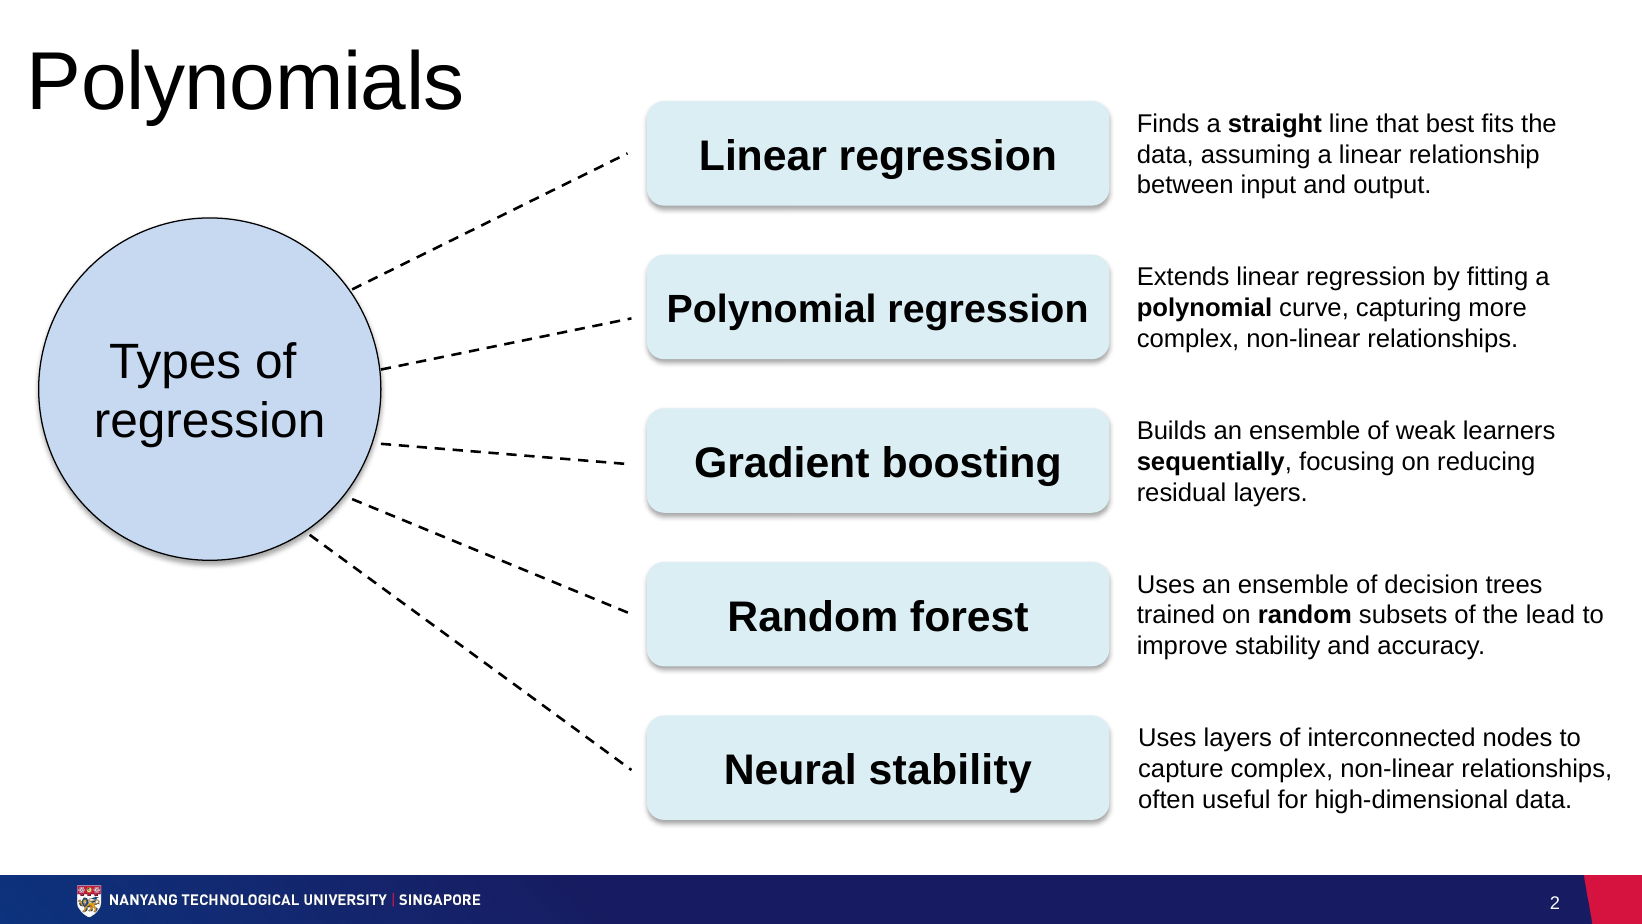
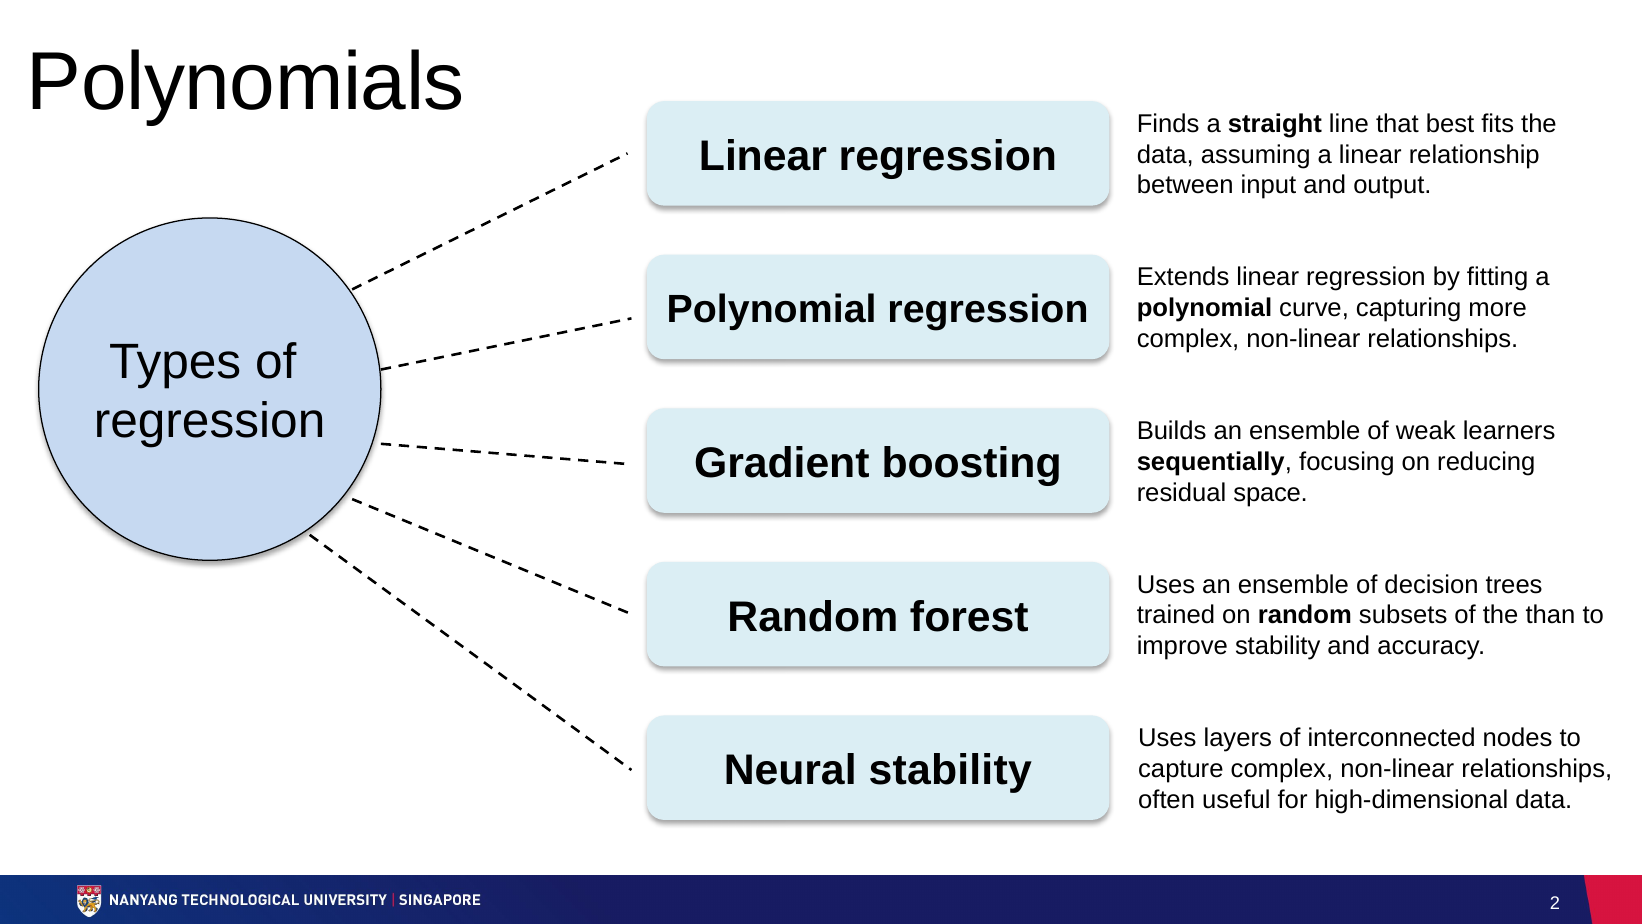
residual layers: layers -> space (1271, 492)
lead: lead -> than (1551, 615)
